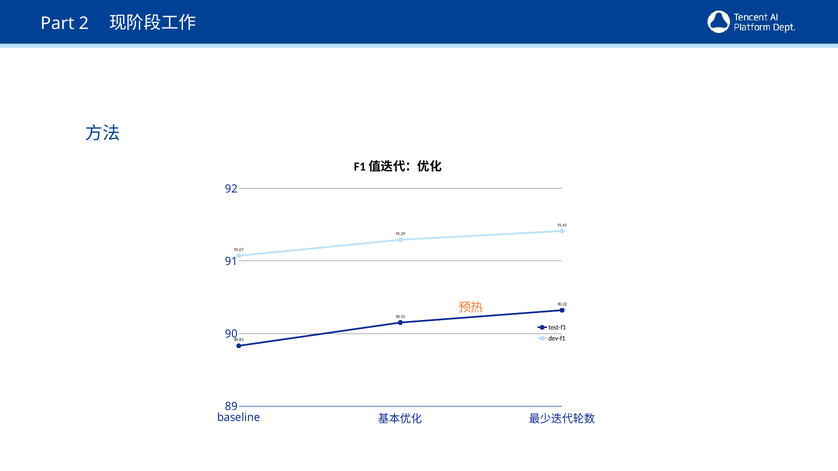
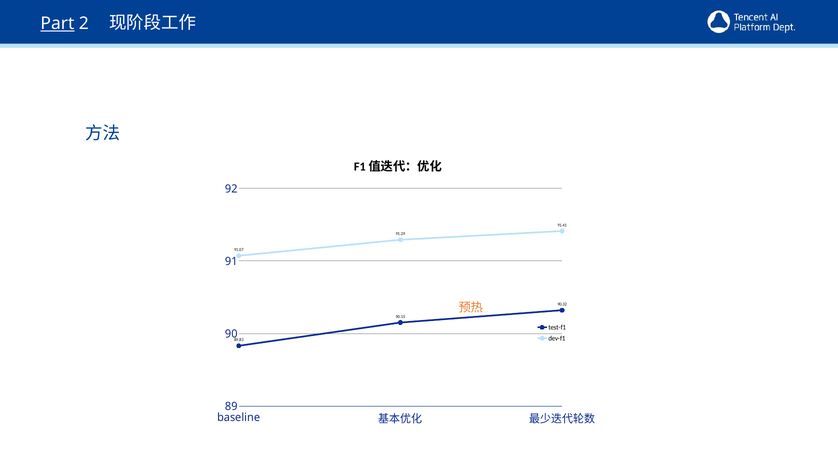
Part underline: none -> present (57, 24)
